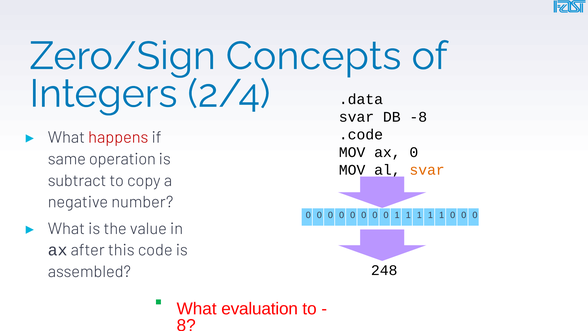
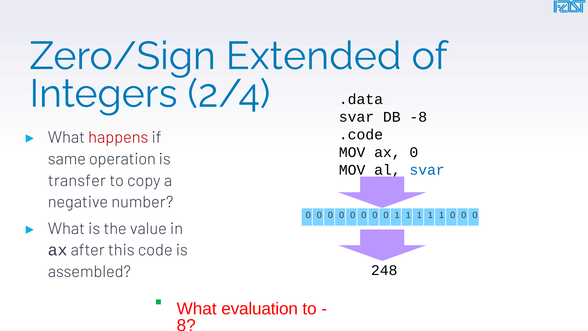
Concepts: Concepts -> Extended (314, 56)
svar colour: orange -> blue (427, 170)
subtract: subtract -> transfer (77, 180)
